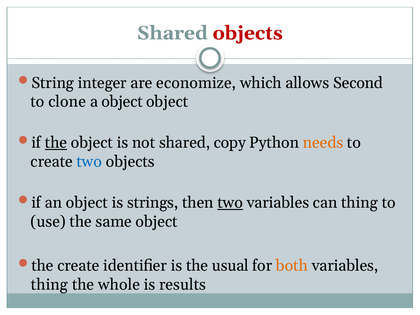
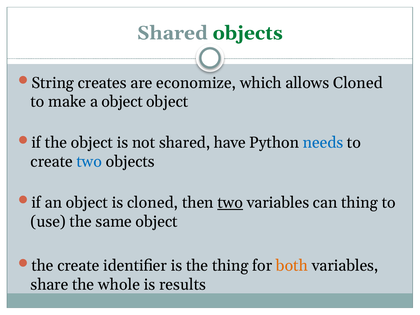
objects colour: red -> green (248, 33)
integer: integer -> creates (102, 83)
allows Second: Second -> Cloned (358, 83)
clone: clone -> make (67, 102)
the underline: present -> none (56, 143)
copy: copy -> have (230, 143)
needs colour: orange -> blue (323, 143)
is strings: strings -> cloned (153, 203)
the usual: usual -> thing (230, 266)
thing: thing -> share (49, 285)
